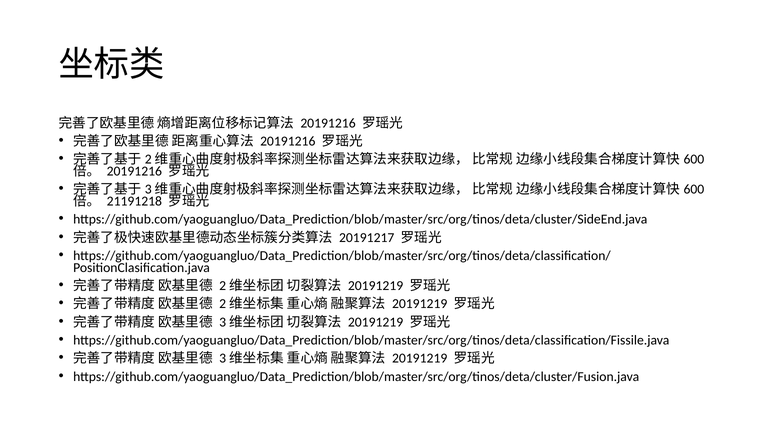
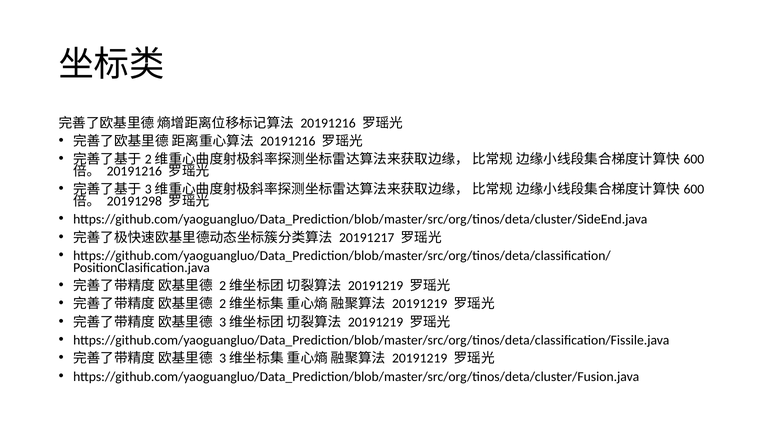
21191218: 21191218 -> 20191298 (134, 201)
